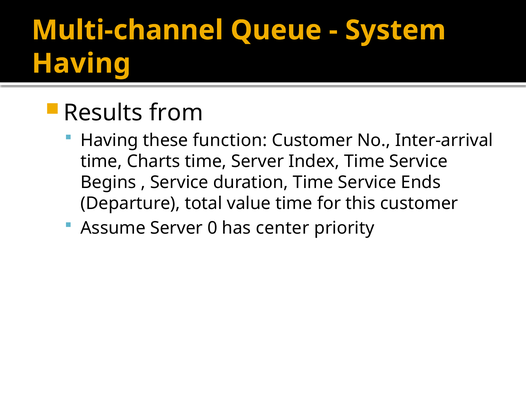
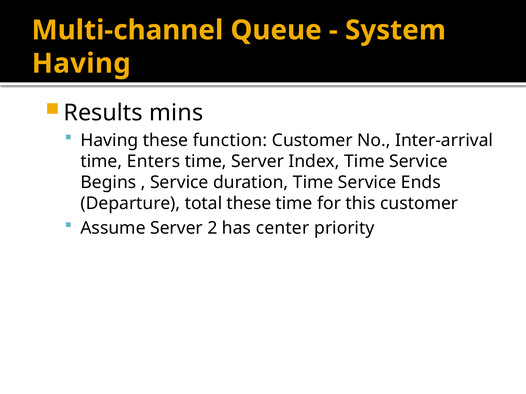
from: from -> mins (176, 113)
Charts: Charts -> Enters (153, 162)
total value: value -> these (249, 204)
0: 0 -> 2 (212, 228)
